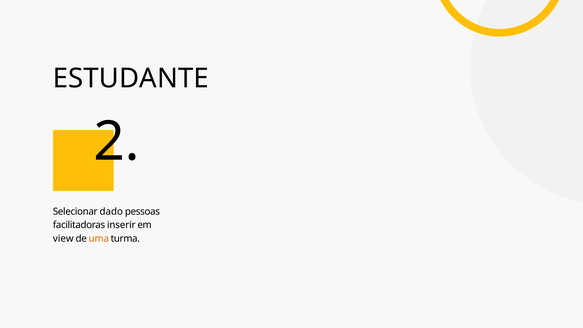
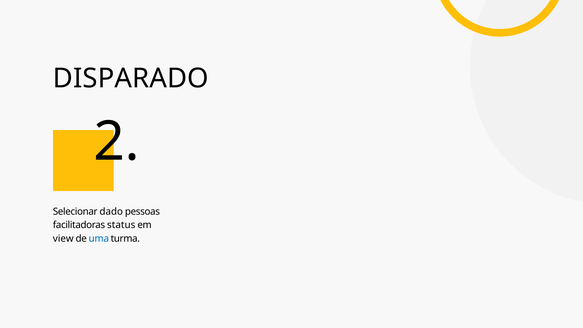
ESTUDANTE: ESTUDANTE -> DISPARADO (131, 78)
inserir: inserir -> status (121, 225)
uma colour: orange -> blue (99, 239)
